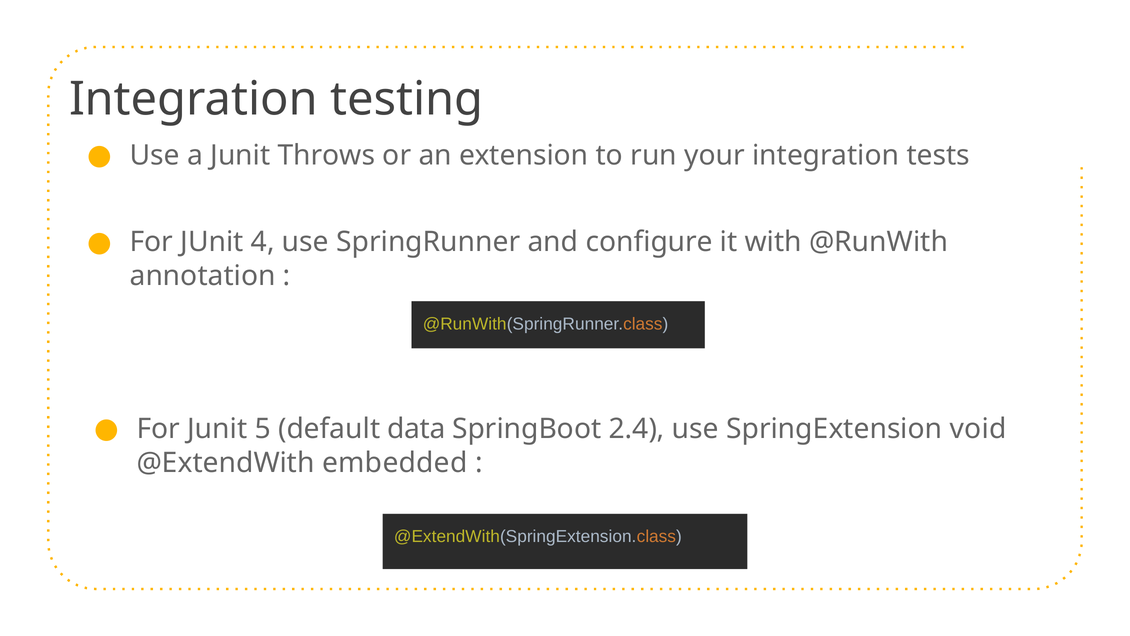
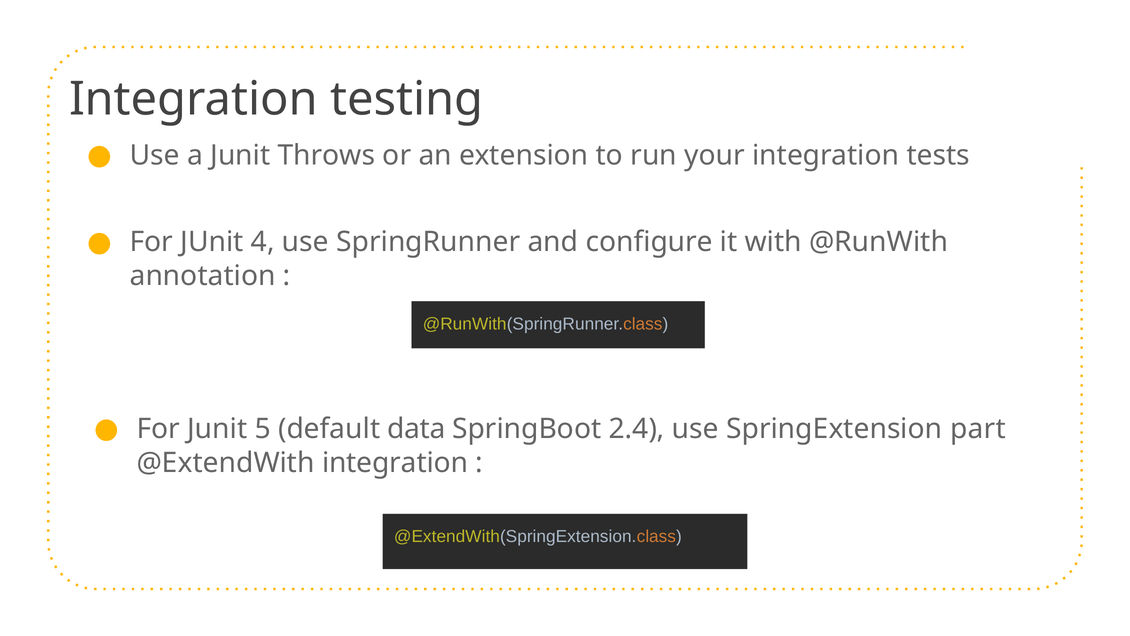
void: void -> part (978, 429)
@ExtendWith embedded: embedded -> integration (395, 462)
